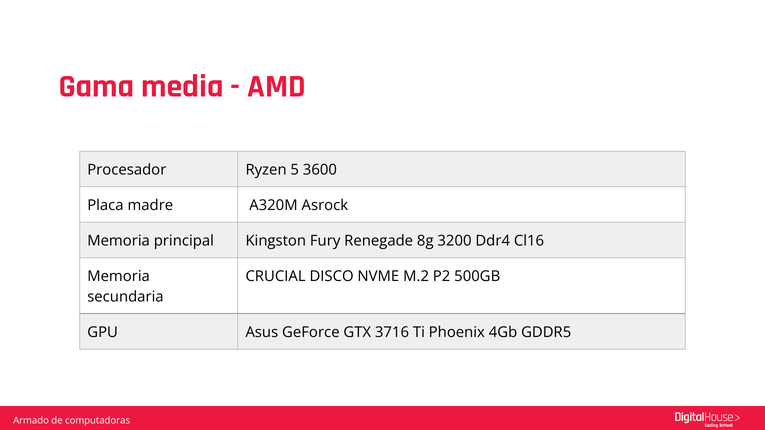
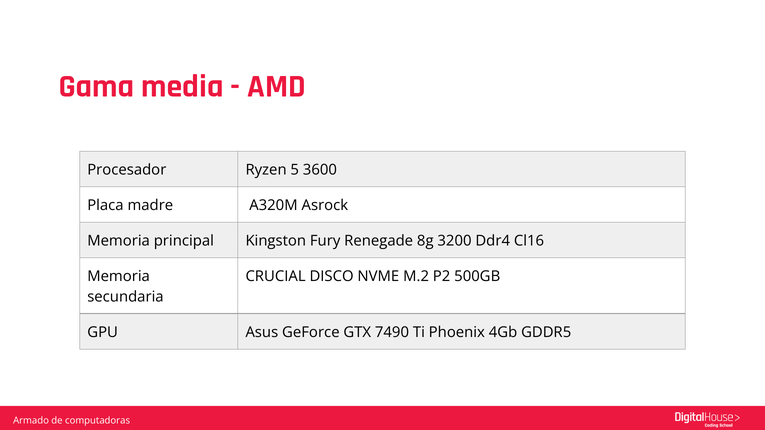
3716: 3716 -> 7490 (392, 332)
